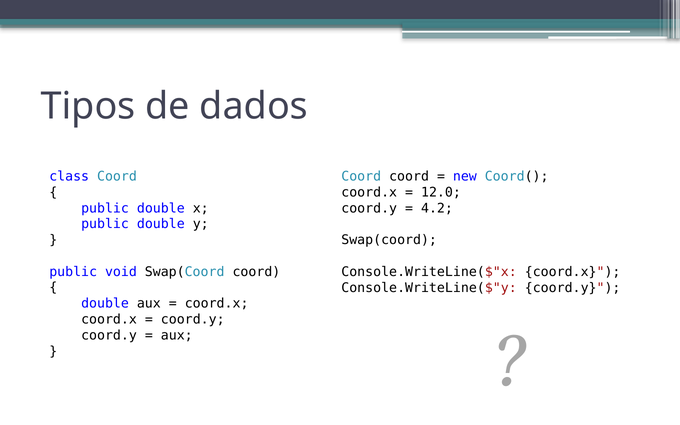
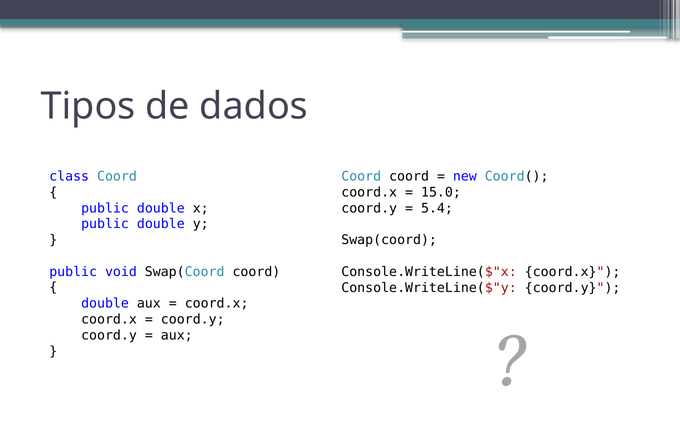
12.0: 12.0 -> 15.0 (441, 192)
4.2: 4.2 -> 5.4 (437, 208)
